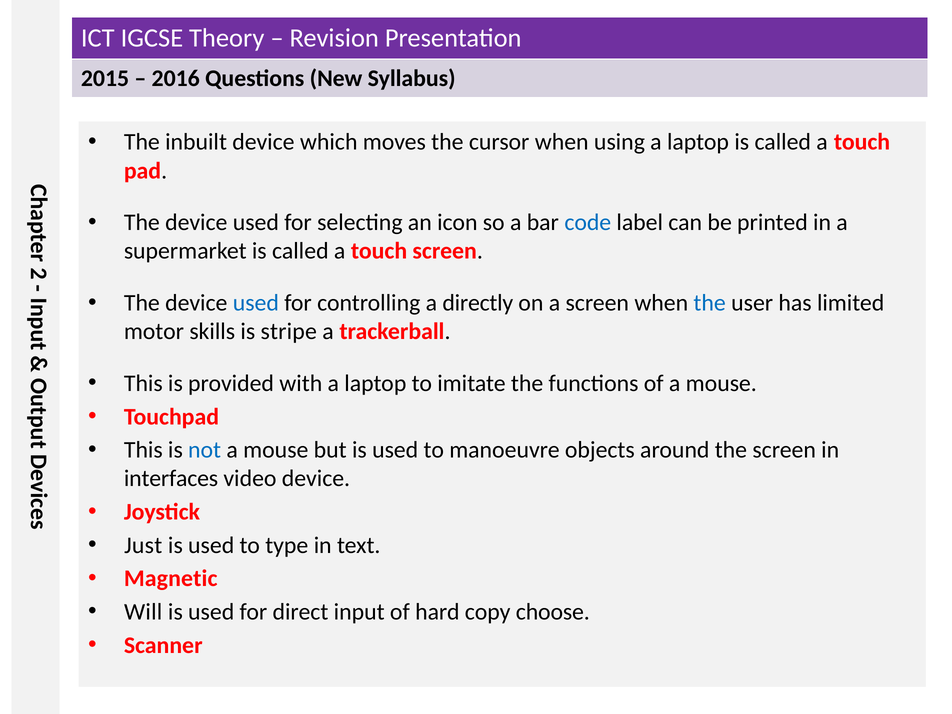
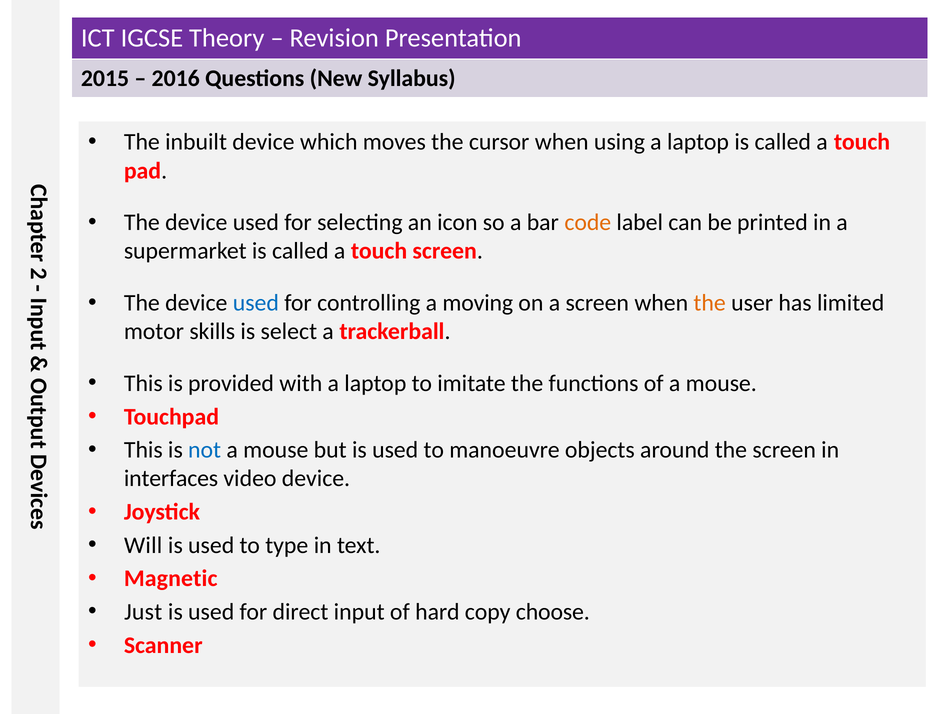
code colour: blue -> orange (588, 223)
directly: directly -> moving (478, 303)
the colour: blue -> orange (710, 303)
stripe: stripe -> select (289, 332)
Just: Just -> Will (143, 545)
Will: Will -> Just (143, 612)
